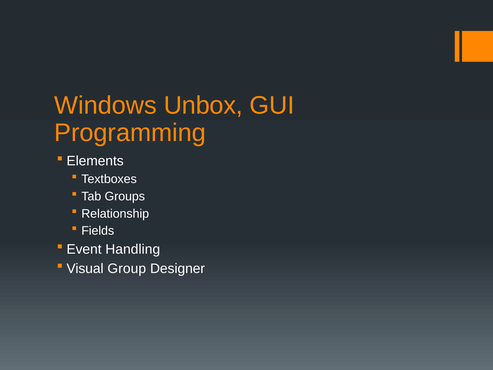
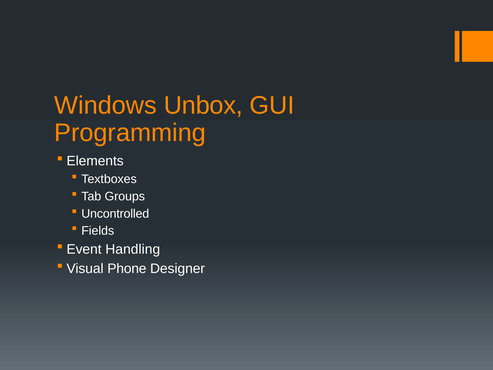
Relationship: Relationship -> Uncontrolled (115, 213)
Group: Group -> Phone (127, 268)
